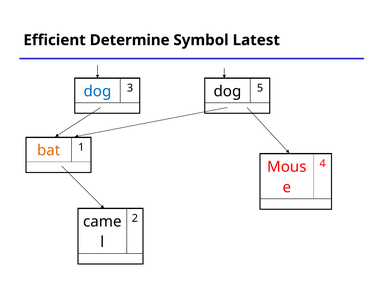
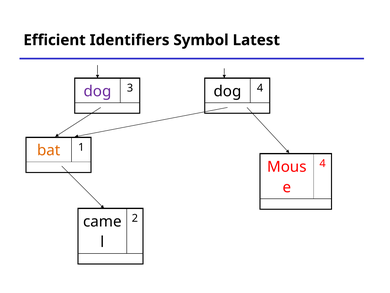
Determine: Determine -> Identifiers (130, 40)
dog colour: blue -> purple (98, 91)
dog 5: 5 -> 4 (260, 88)
